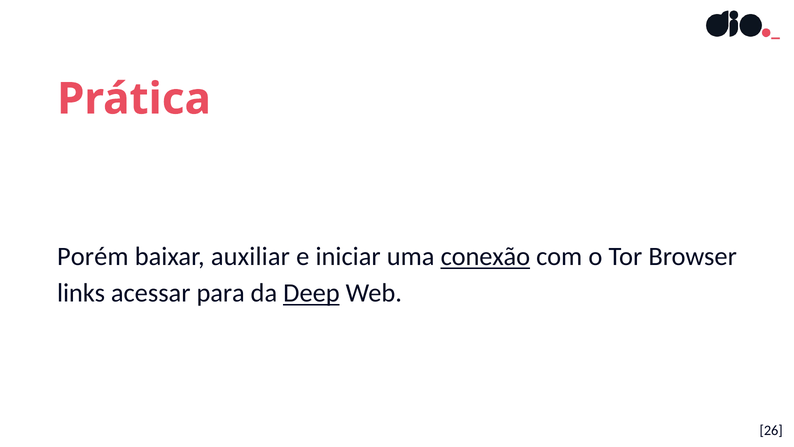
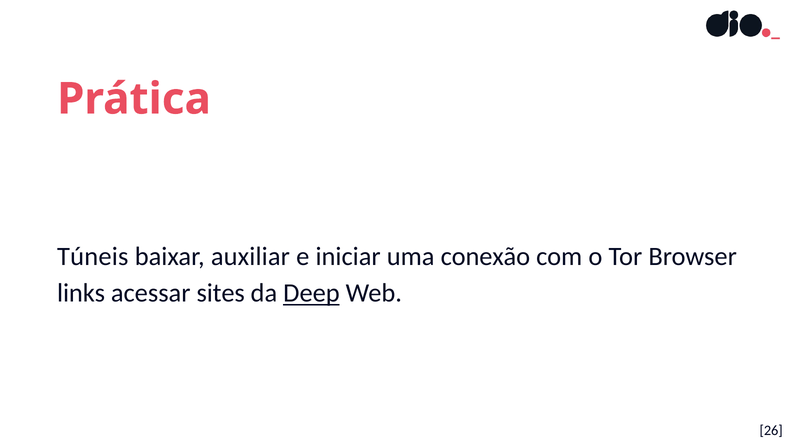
Porém: Porém -> Túneis (93, 256)
conexão underline: present -> none (485, 256)
para: para -> sites (221, 293)
